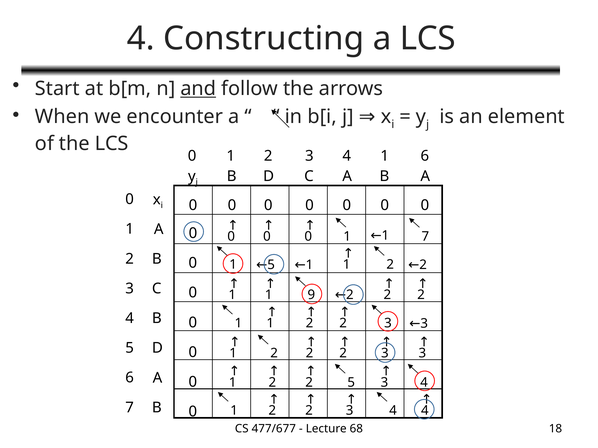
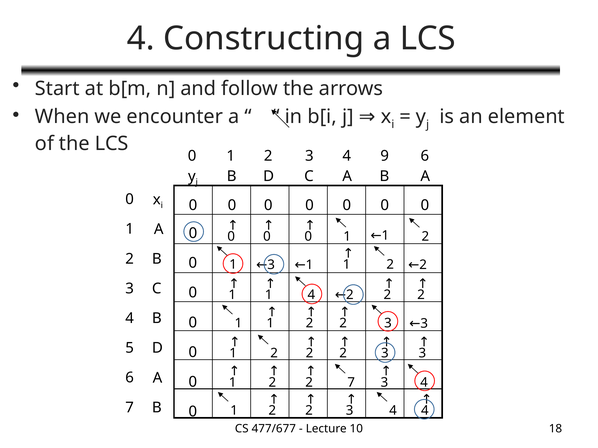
and underline: present -> none (198, 89)
3 4 1: 1 -> 9 (385, 156)
7: 7 -> 2 (425, 237)
5: 5 -> 3 (271, 265)
1 9: 9 -> 4 (311, 295)
2 5: 5 -> 7 (351, 383)
68: 68 -> 10 (356, 429)
